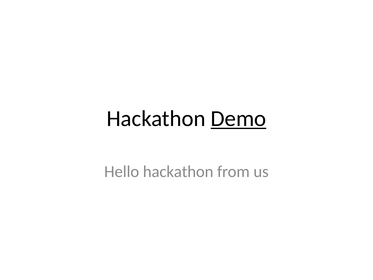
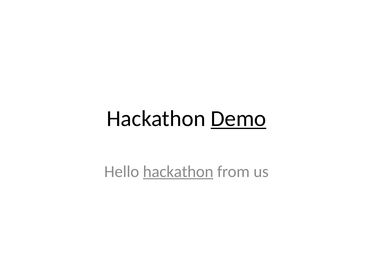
hackathon underline: none -> present (178, 171)
